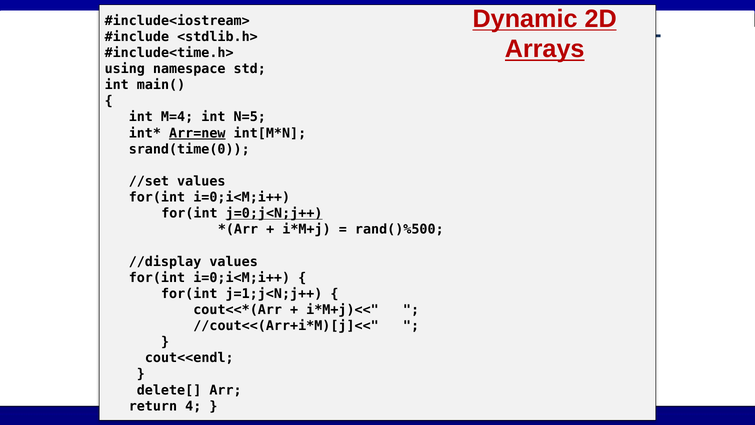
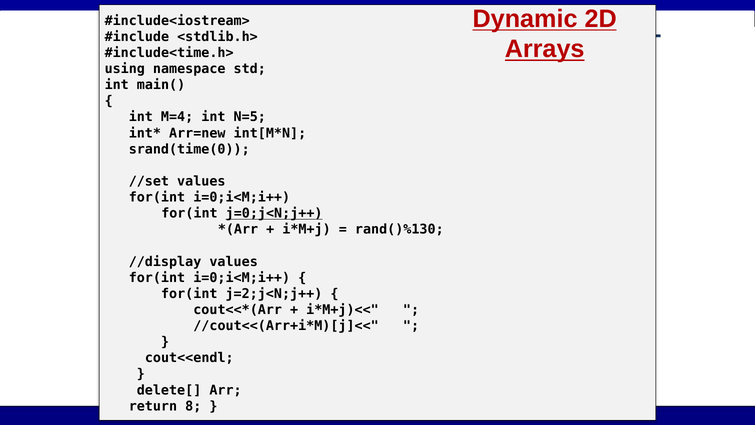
Arr=new underline: present -> none (197, 133)
rand()%500: rand()%500 -> rand()%130 (399, 229)
j=1;j<N;j++: j=1;j<N;j++ -> j=2;j<N;j++ (274, 294)
4: 4 -> 8 (193, 406)
